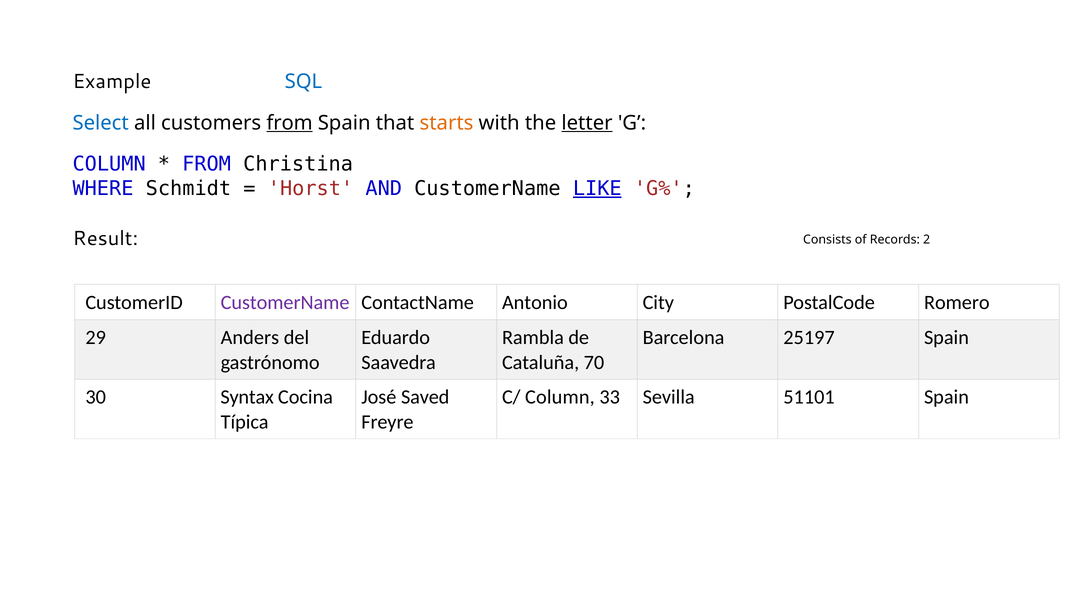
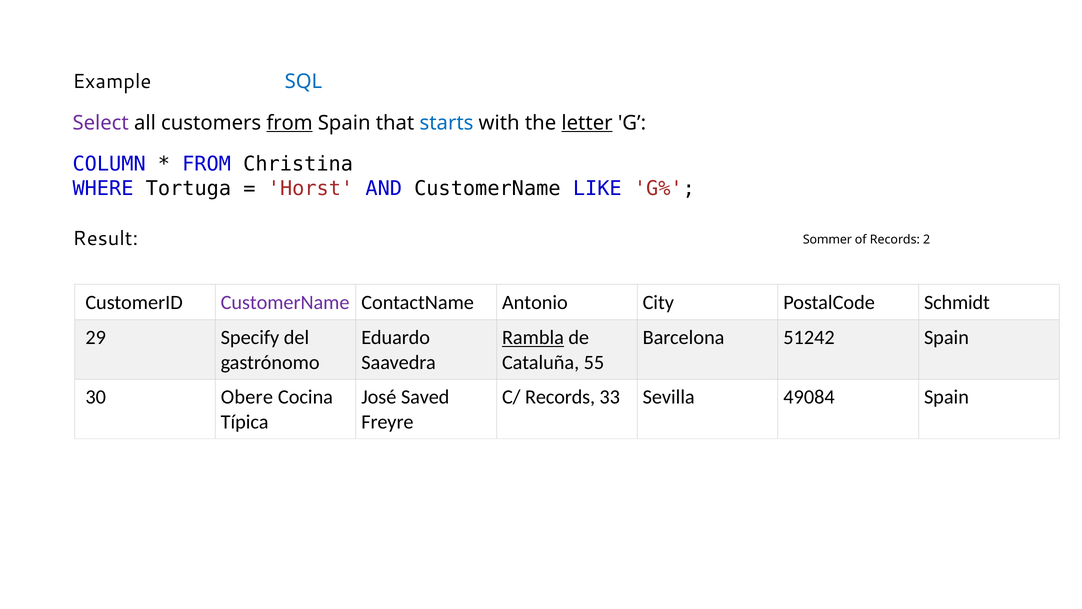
Select colour: blue -> purple (101, 123)
starts colour: orange -> blue (447, 123)
Schmidt: Schmidt -> Tortuga (188, 188)
LIKE underline: present -> none (597, 188)
Consists: Consists -> Sommer (827, 240)
Romero: Romero -> Schmidt (957, 302)
Anders: Anders -> Specify (250, 337)
Rambla underline: none -> present (533, 337)
25197: 25197 -> 51242 (809, 337)
70: 70 -> 55 (594, 362)
Syntax: Syntax -> Obere (247, 397)
C/ Column: Column -> Records (560, 397)
51101: 51101 -> 49084 (809, 397)
